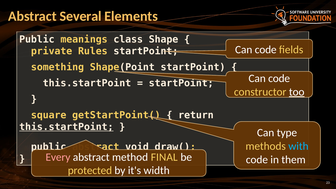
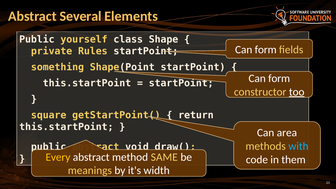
meanings: meanings -> yourself (84, 39)
code: code -> form (266, 50)
code: code -> form (279, 78)
this.startPoint underline: present -> none (66, 127)
type: type -> area (287, 133)
Every colour: pink -> yellow (58, 157)
FINAL: FINAL -> SAME (164, 157)
protected: protected -> meanings (90, 171)
